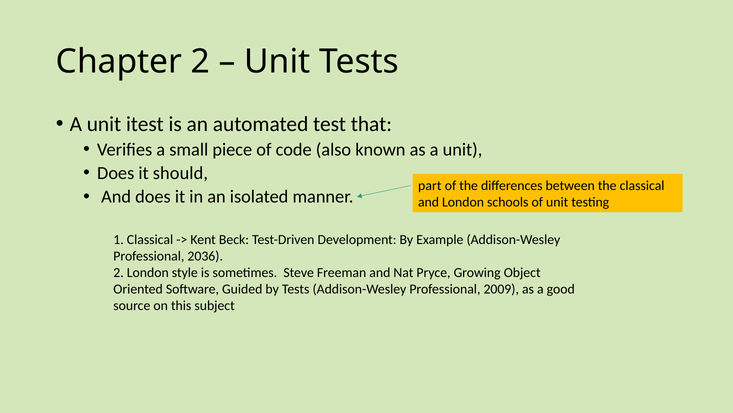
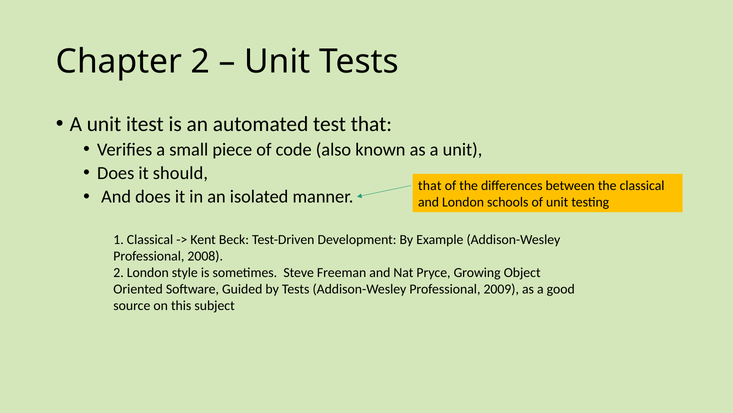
part: part -> that (430, 185)
2036: 2036 -> 2008 (205, 256)
